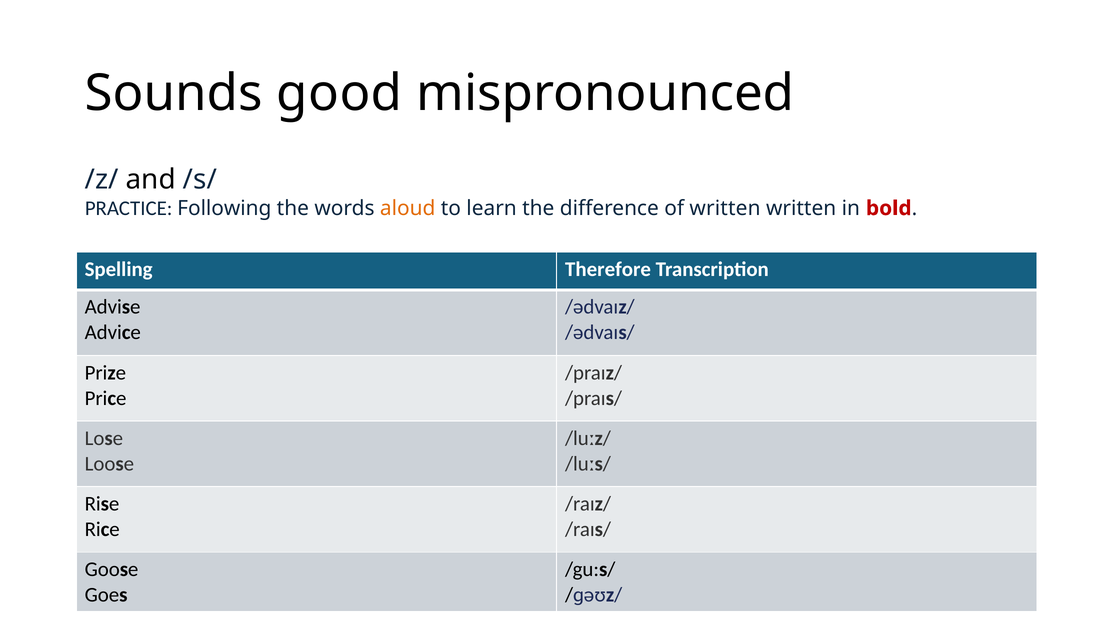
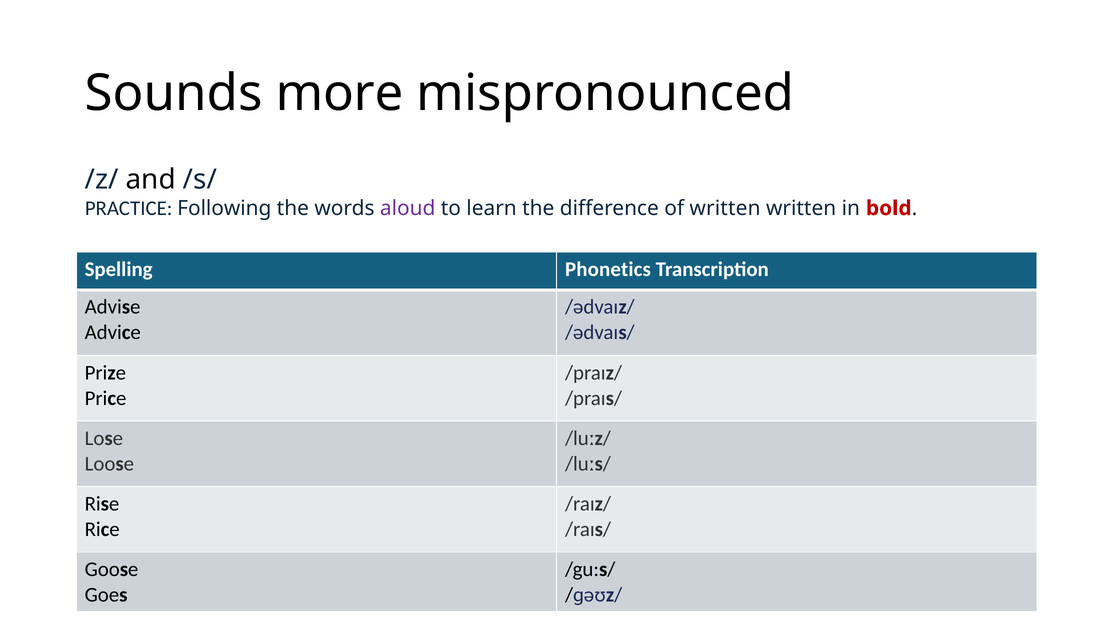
good: good -> more (340, 94)
aloud colour: orange -> purple (408, 208)
Therefore: Therefore -> Phonetics (608, 269)
